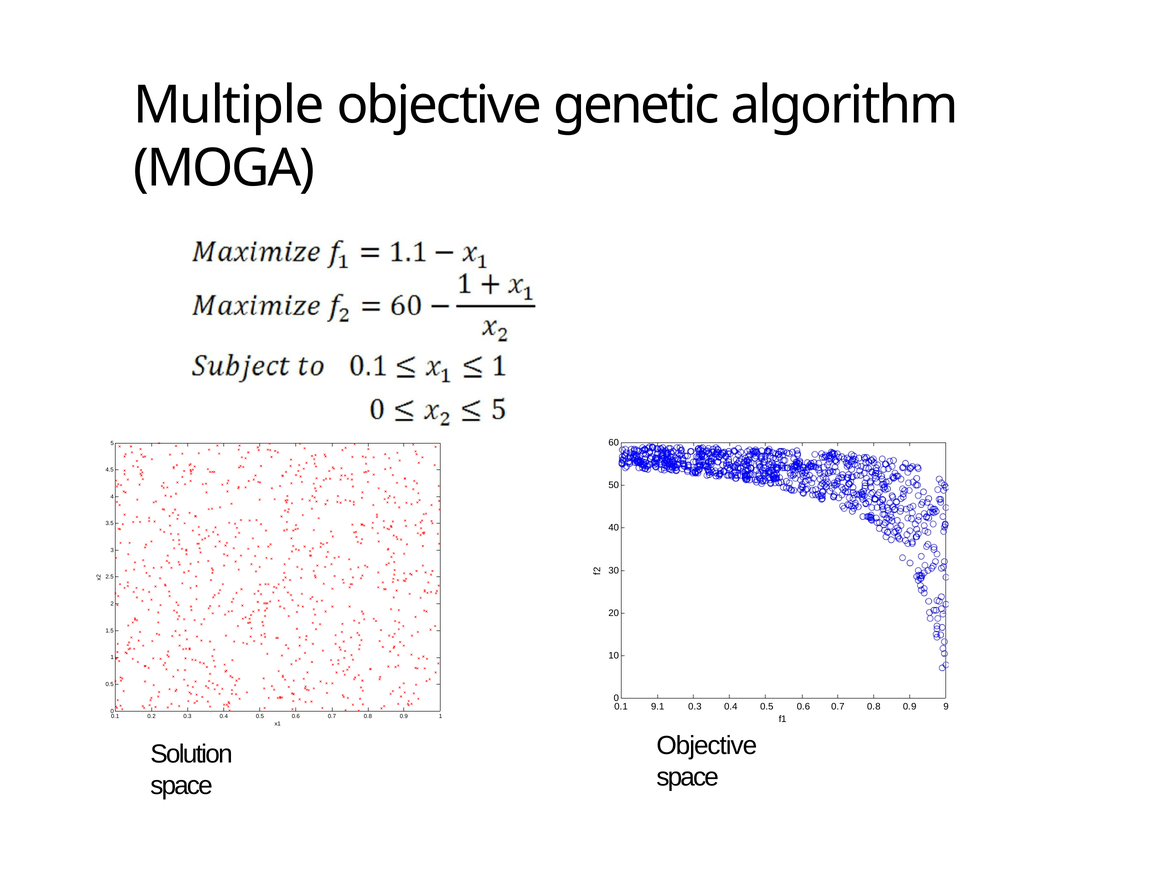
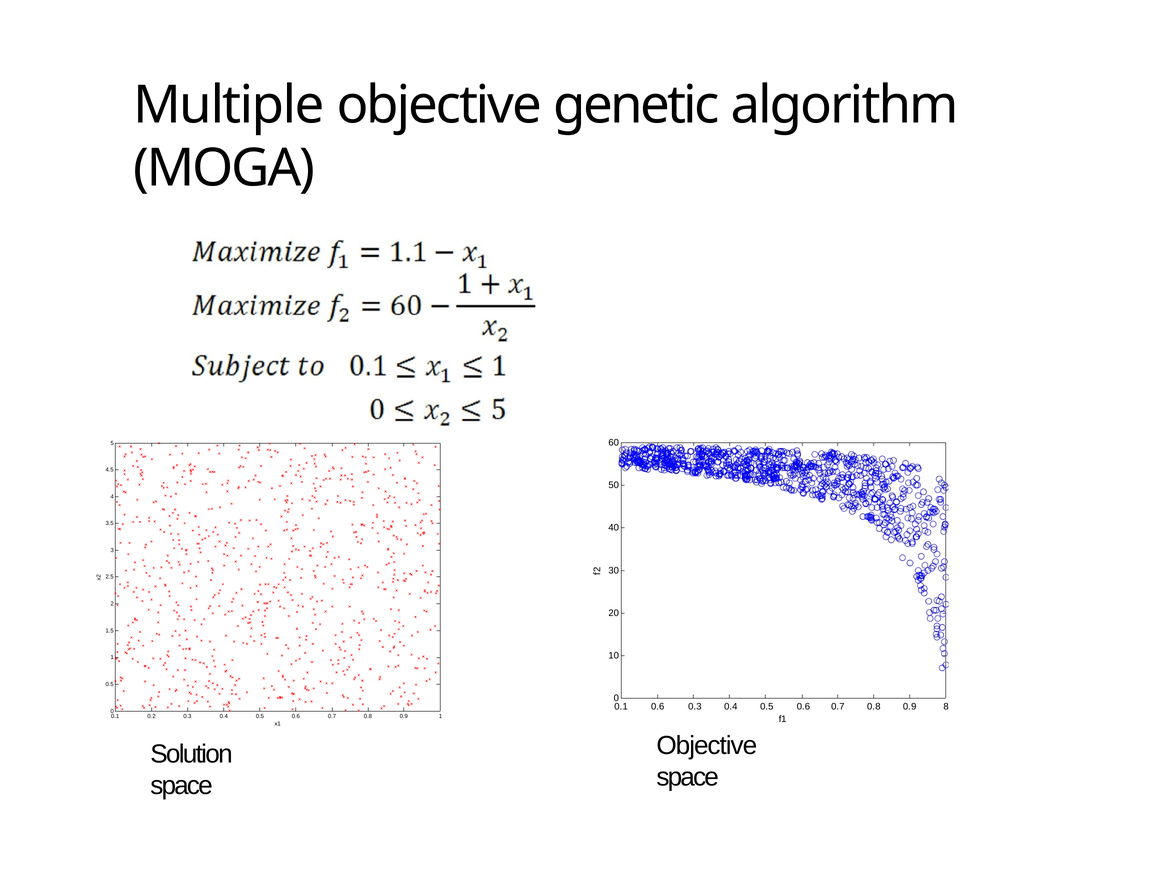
9.1: 9.1 -> 0.6 (658, 707)
9: 9 -> 8 (946, 707)
